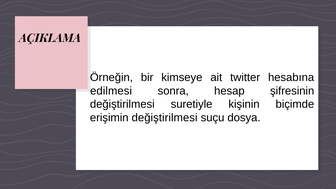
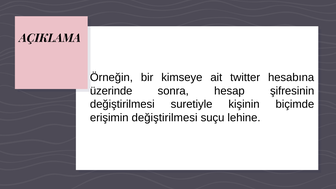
edilmesi: edilmesi -> üzerinde (111, 91)
dosya: dosya -> lehine (244, 118)
